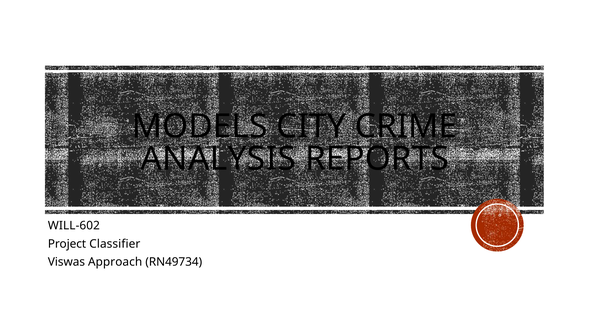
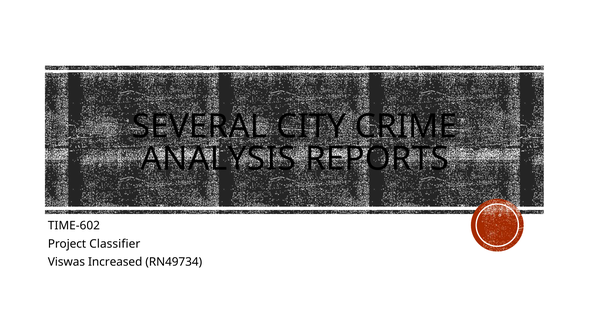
MODELS: MODELS -> SEVERAL (200, 126)
WILL-602: WILL-602 -> TIME-602 (74, 226)
Approach: Approach -> Increased (115, 262)
